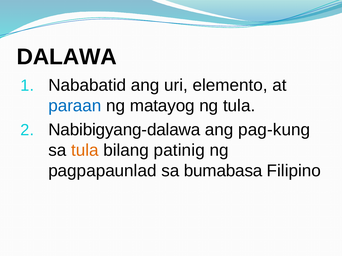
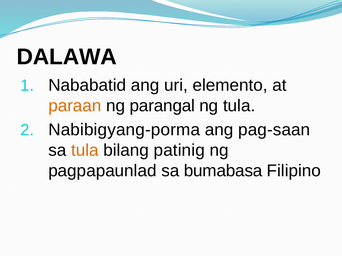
paraan colour: blue -> orange (75, 106)
matayog: matayog -> parangal (162, 106)
Nabibigyang-dalawa: Nabibigyang-dalawa -> Nabibigyang-porma (124, 130)
pag-kung: pag-kung -> pag-saan (274, 130)
